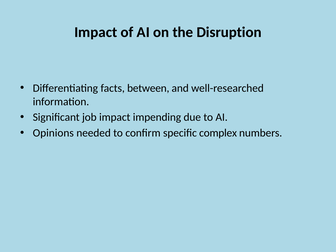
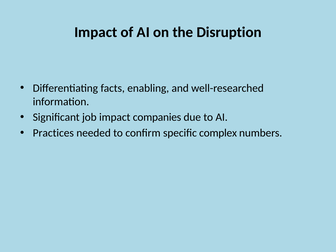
between: between -> enabling (148, 88)
impending: impending -> companies (157, 117)
Opinions: Opinions -> Practices (53, 133)
